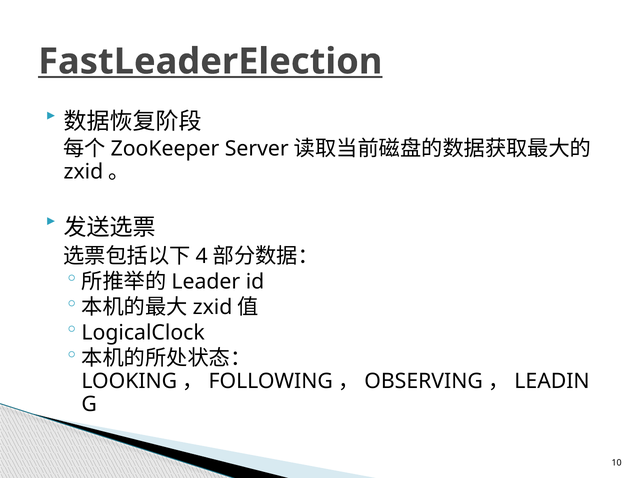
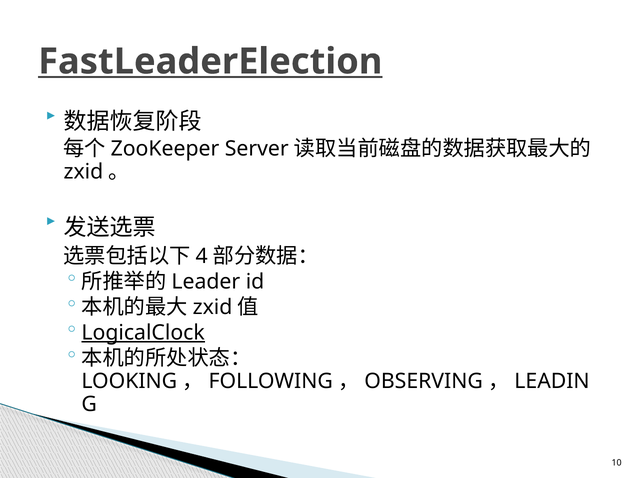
LogicalClock underline: none -> present (143, 333)
